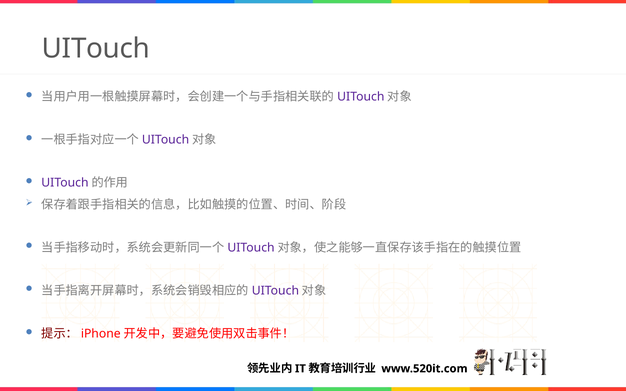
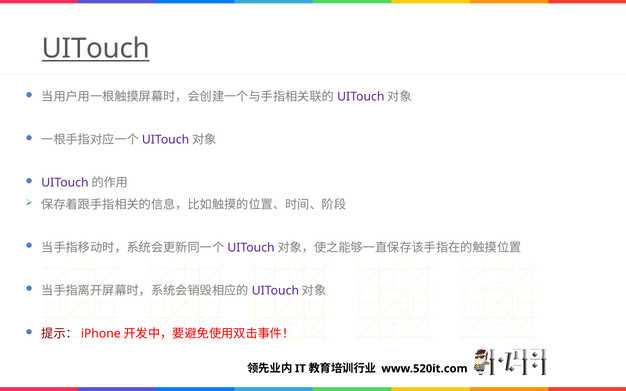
UITouch underline: none -> present (96, 49)
